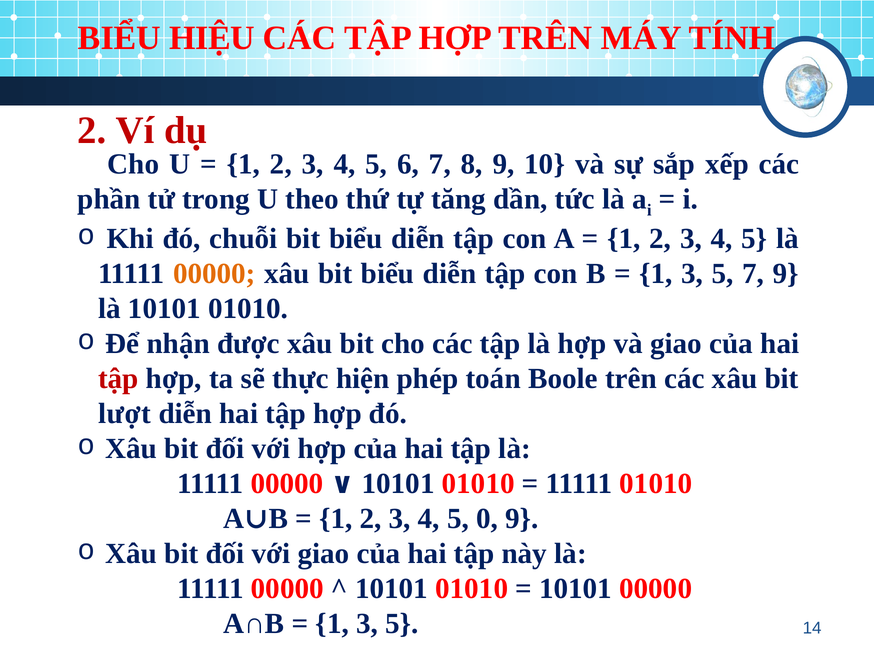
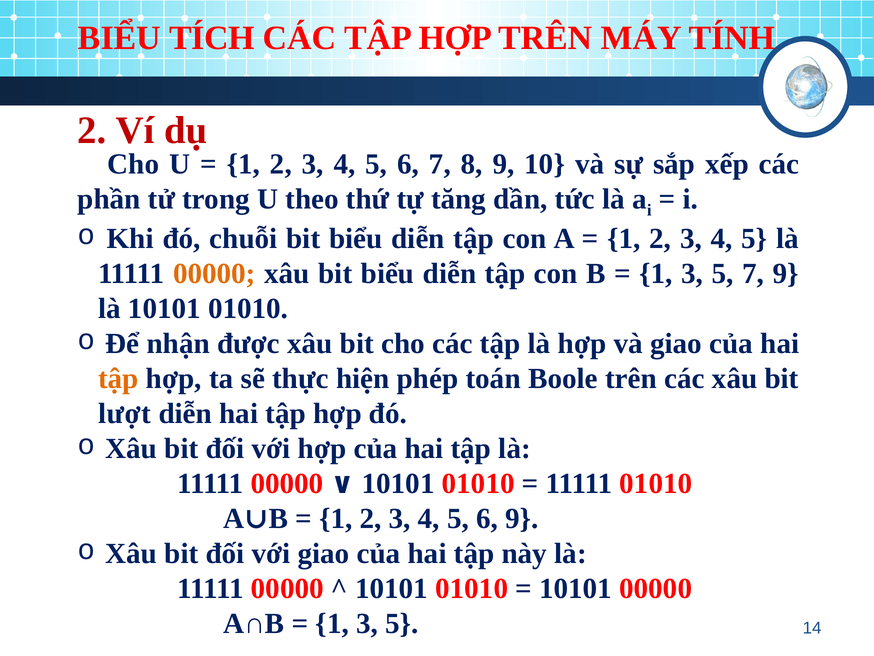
HIỆU: HIỆU -> TÍCH (212, 38)
tập colour: red -> orange (118, 378)
0: 0 -> 6 (487, 518)
